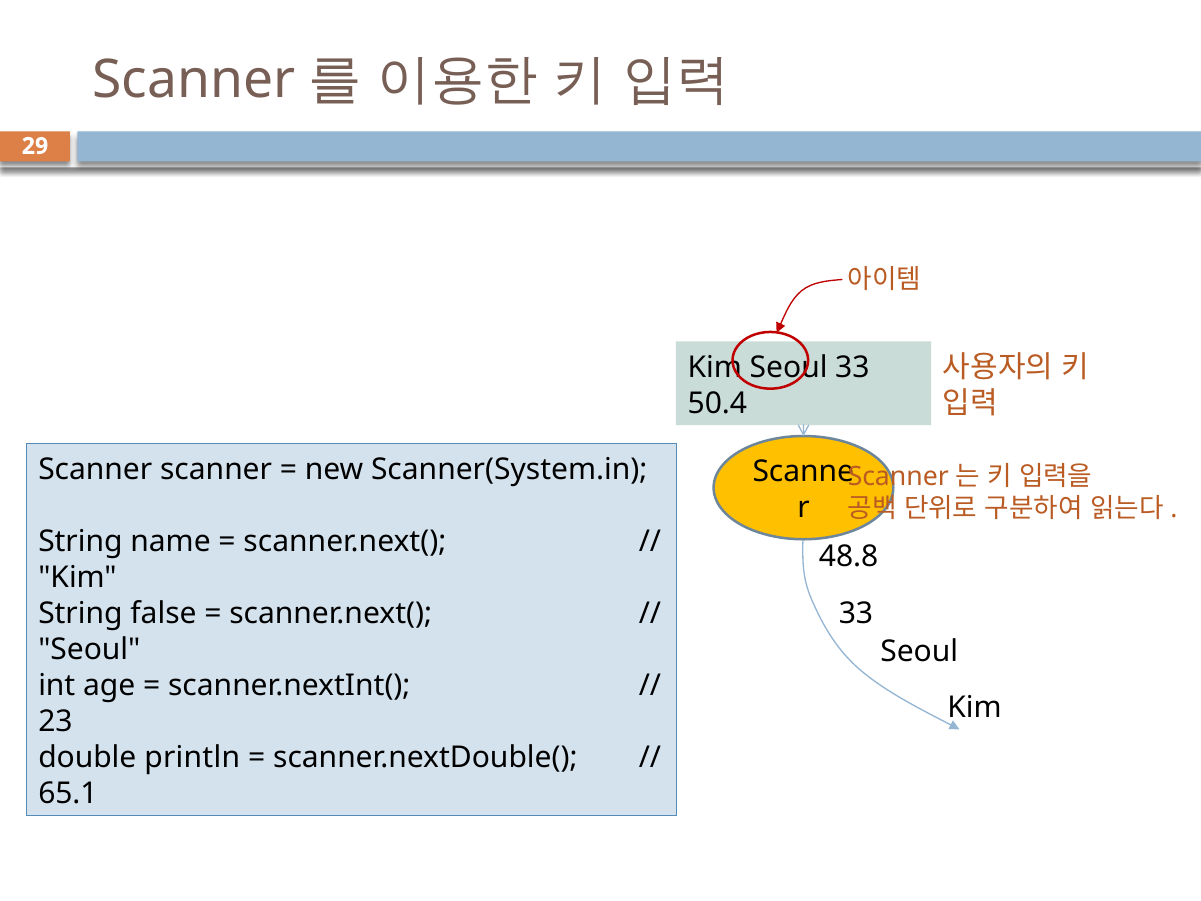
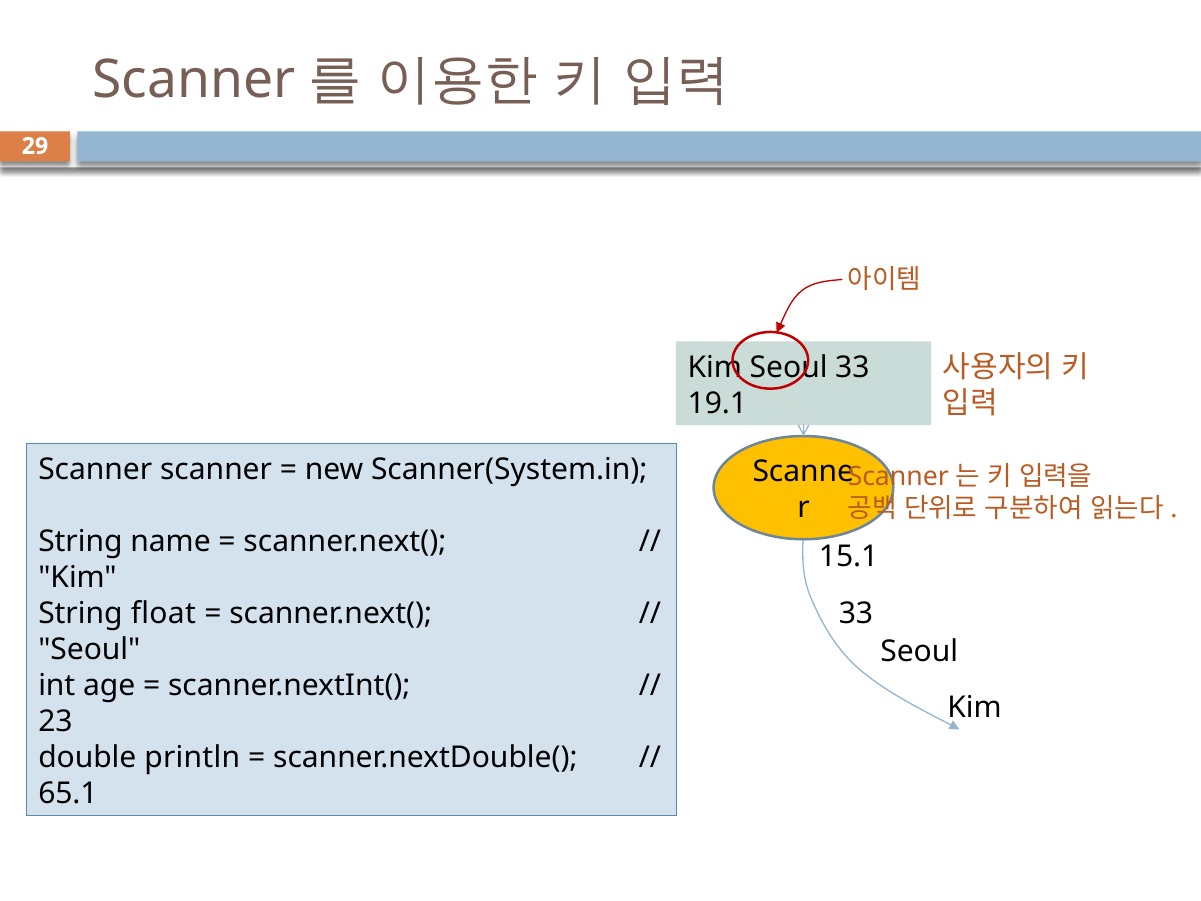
50.4: 50.4 -> 19.1 (717, 403)
48.8: 48.8 -> 15.1 (849, 556)
false: false -> float (163, 614)
